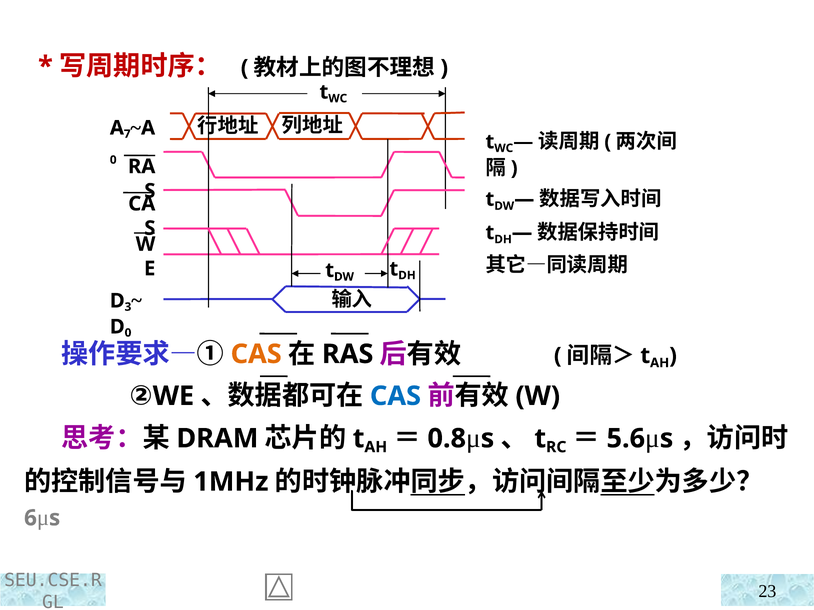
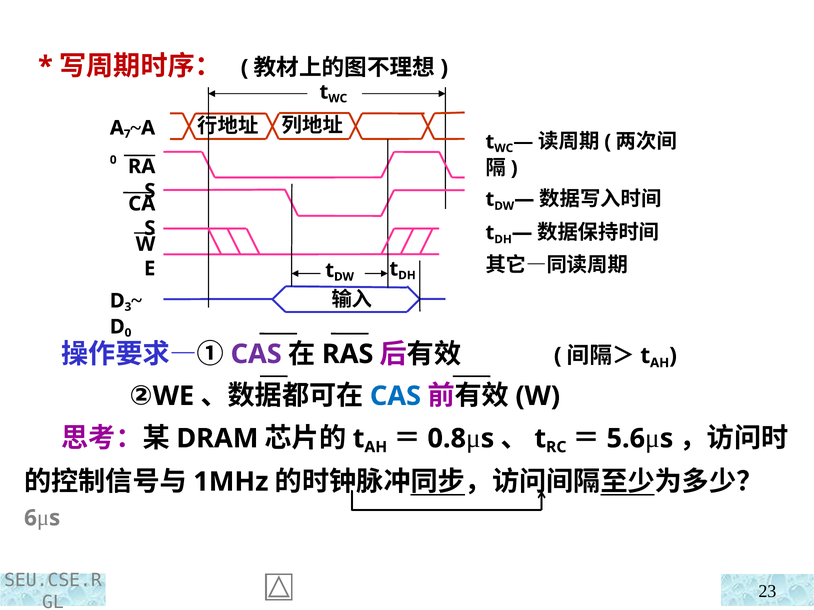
CAS colour: orange -> purple (256, 354)
